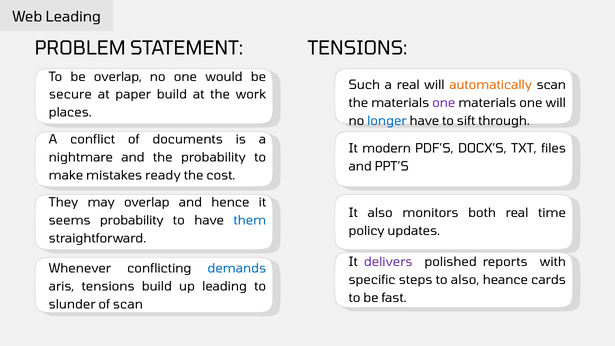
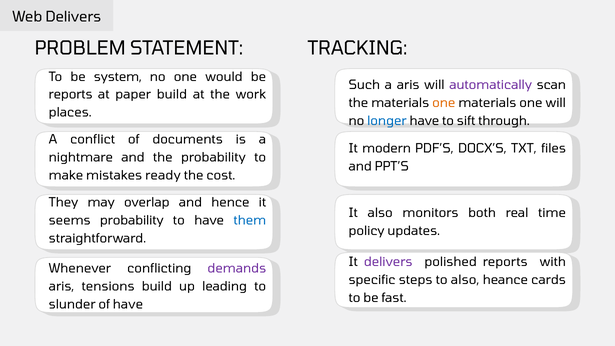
Web Leading: Leading -> Delivers (73, 17)
TENSIONS: TENSIONS -> TRACKING (358, 48)
be overlap: overlap -> system (118, 77)
a real: real -> aris (408, 85)
automatically colour: orange -> purple (491, 85)
secure: secure -> reports (71, 95)
one colour: purple -> orange (444, 103)
demands colour: blue -> purple (237, 269)
of scan: scan -> have (128, 305)
